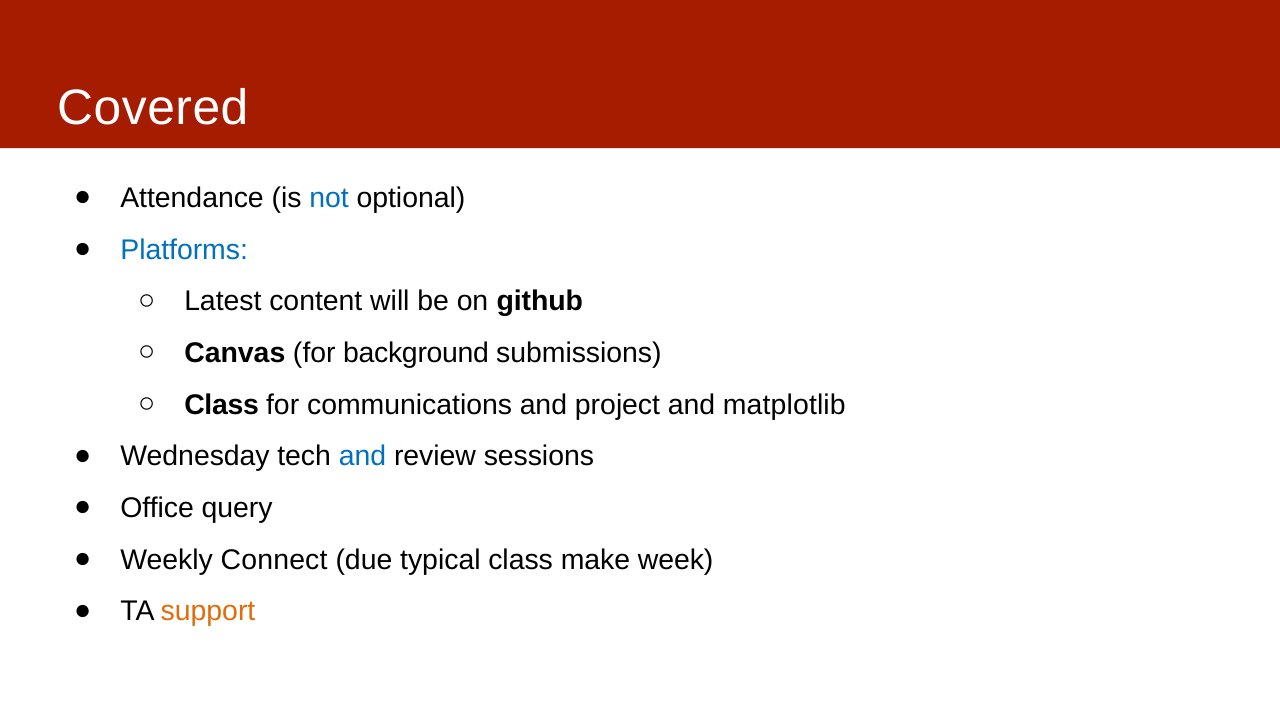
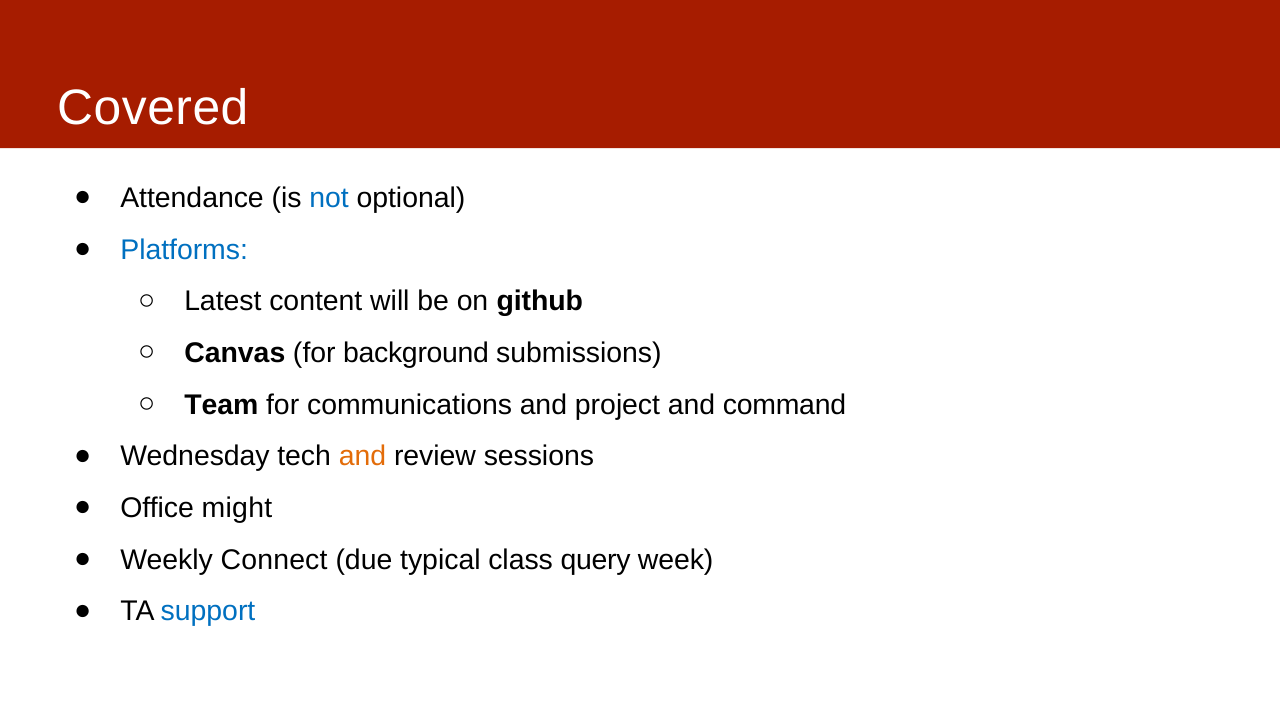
Class: Class -> Team (221, 405)
matplotlib: matplotlib -> command (785, 405)
and colour: blue -> orange (363, 457)
query: query -> might (237, 508)
make: make -> query (596, 560)
support colour: orange -> blue (208, 611)
